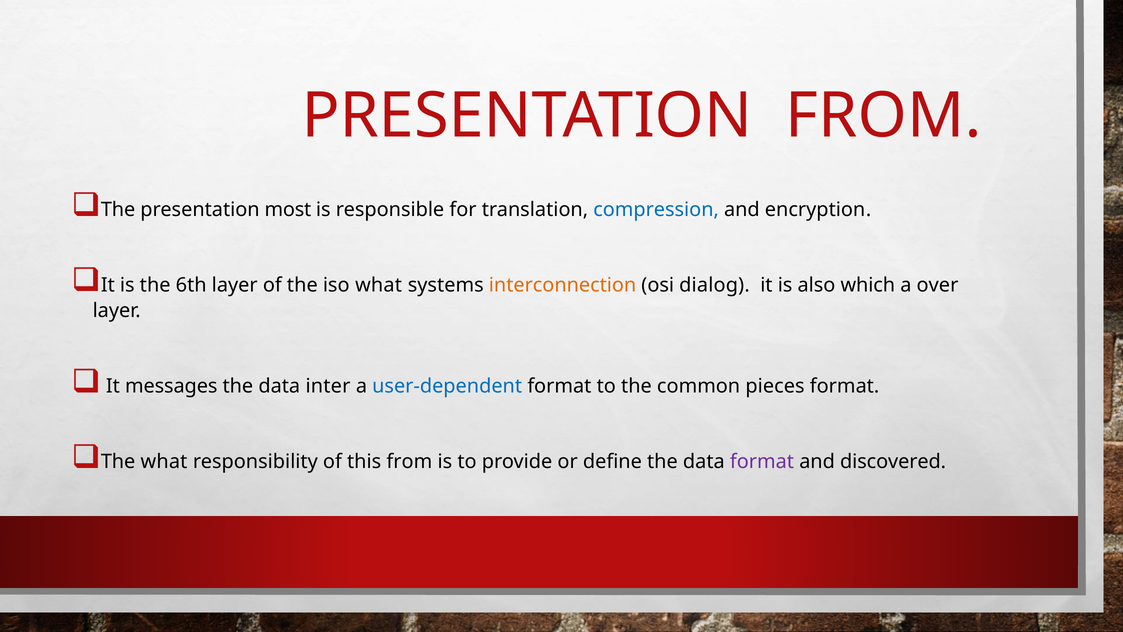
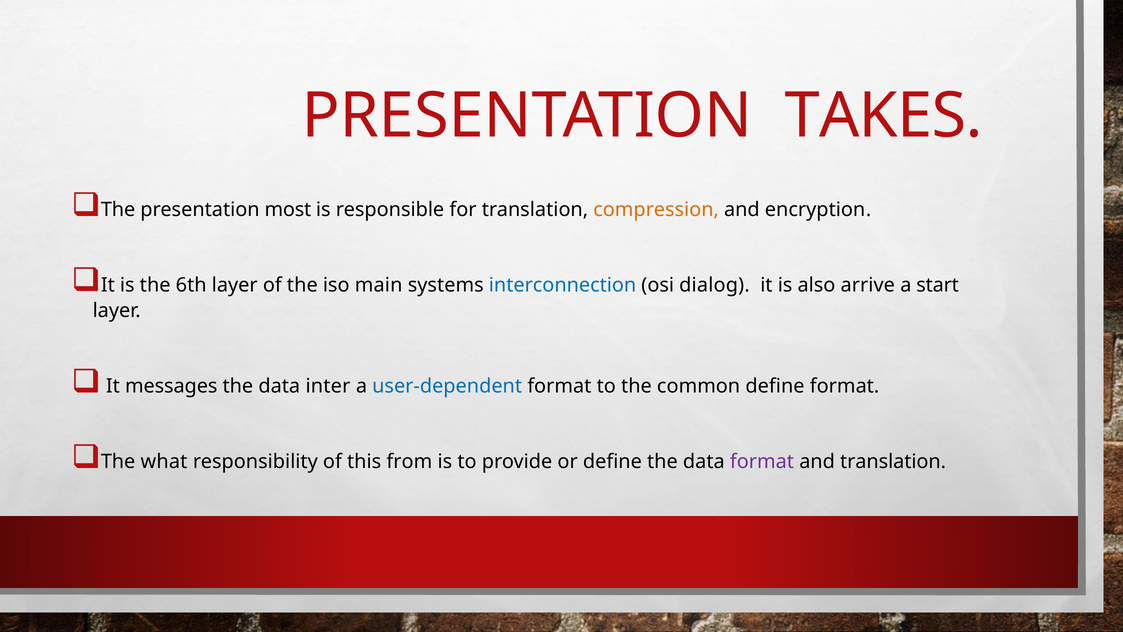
PRESENTATION FROM: FROM -> TAKES (884, 116)
compression colour: blue -> orange (656, 209)
iso what: what -> main (379, 285)
interconnection colour: orange -> blue (563, 285)
which: which -> arrive (868, 285)
over: over -> start (938, 285)
common pieces: pieces -> define (775, 386)
and discovered: discovered -> translation (893, 462)
